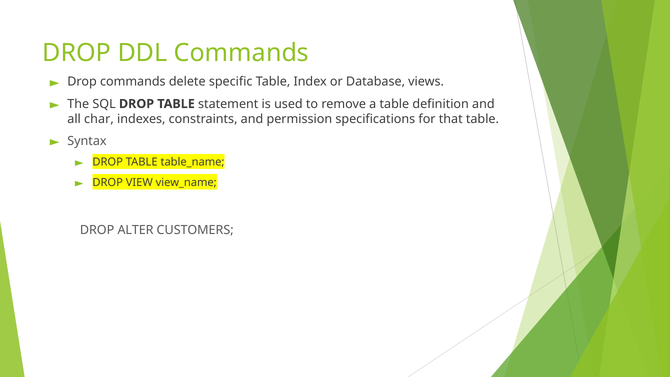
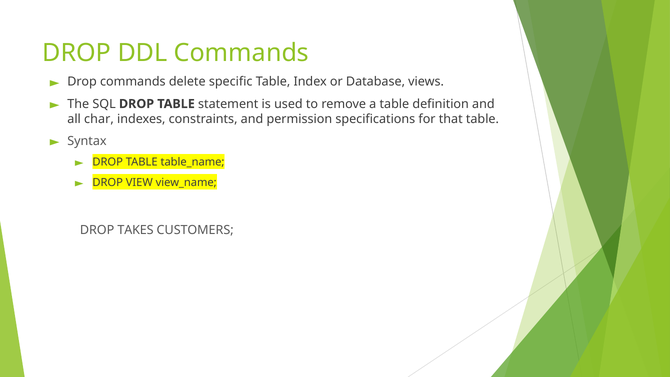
ALTER: ALTER -> TAKES (136, 230)
